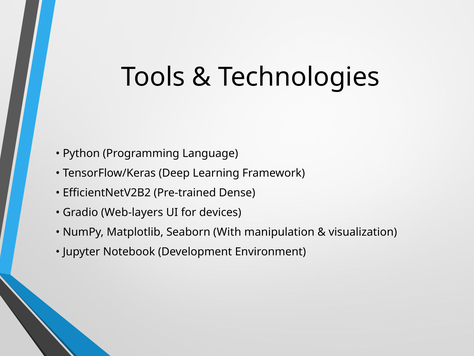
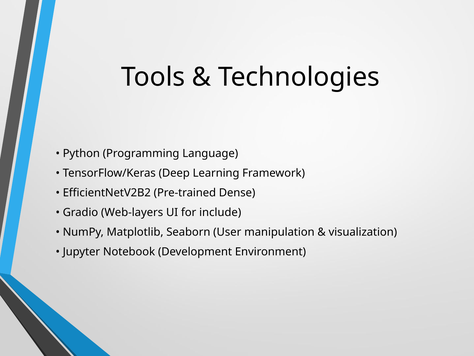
devices: devices -> include (220, 212)
With: With -> User (227, 232)
